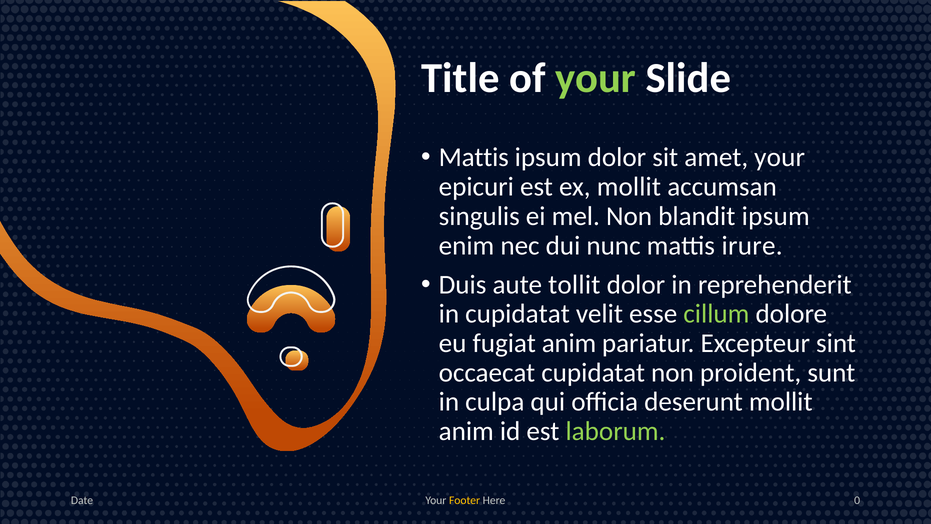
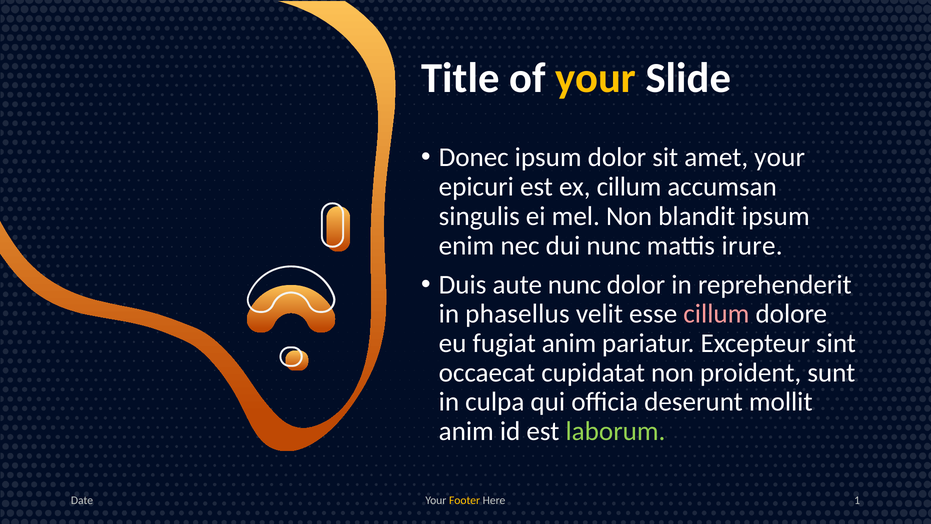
your colour: light green -> yellow (596, 78)
Mattis: Mattis -> Donec (474, 157)
ex mollit: mollit -> cillum (629, 187)
aute tollit: tollit -> nunc (575, 284)
in cupidatat: cupidatat -> phasellus (517, 314)
cillum colour: light green -> pink (716, 314)
0: 0 -> 1 (857, 500)
